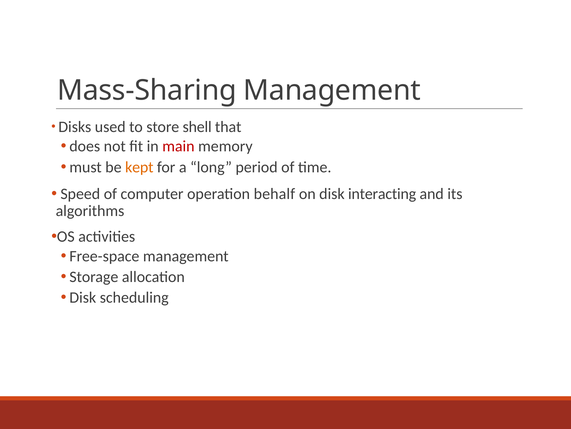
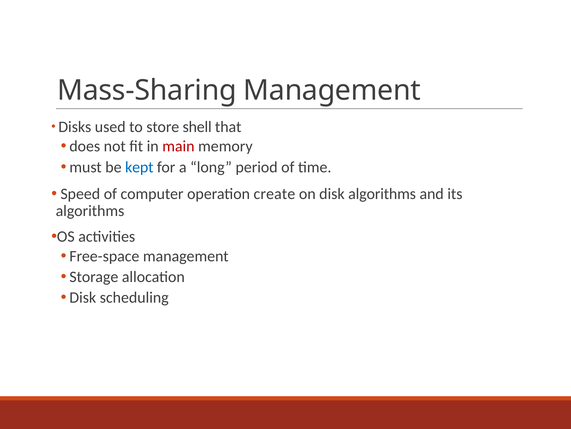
kept colour: orange -> blue (139, 167)
behalf: behalf -> create (274, 194)
disk interacting: interacting -> algorithms (382, 194)
